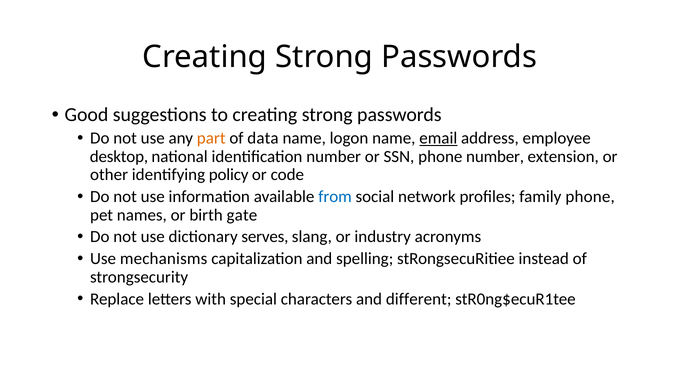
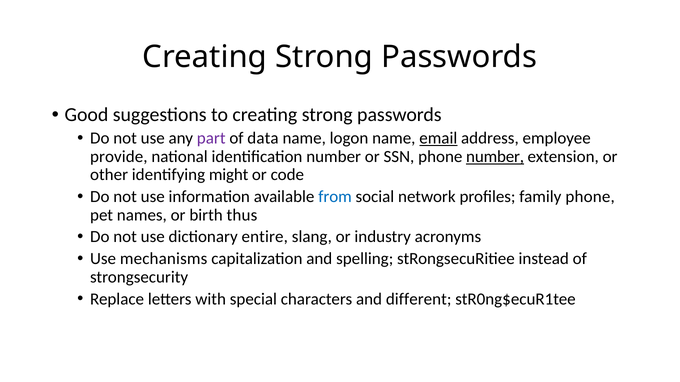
part colour: orange -> purple (211, 138)
desktop: desktop -> provide (119, 157)
number underline: none -> present (495, 157)
policy: policy -> might (229, 175)
gate: gate -> thus (242, 215)
serves: serves -> entire (265, 237)
